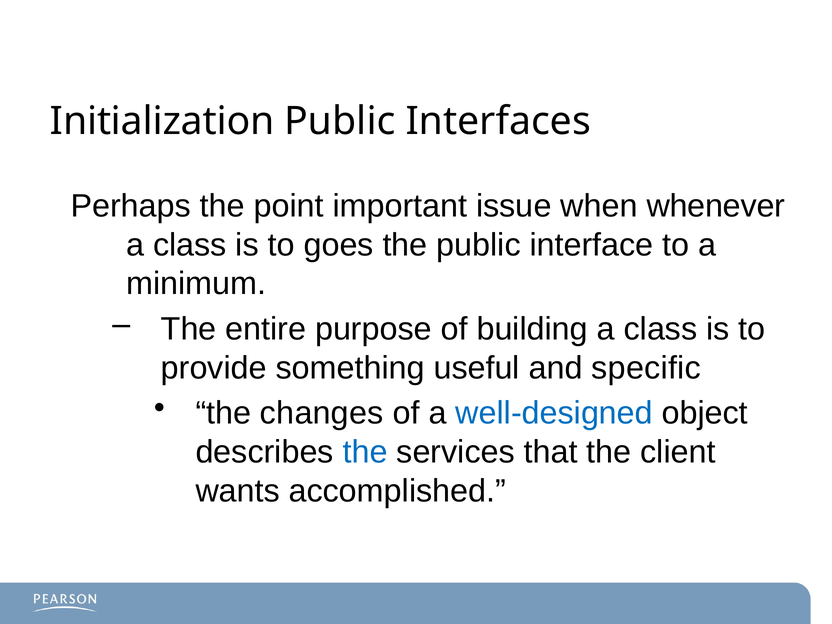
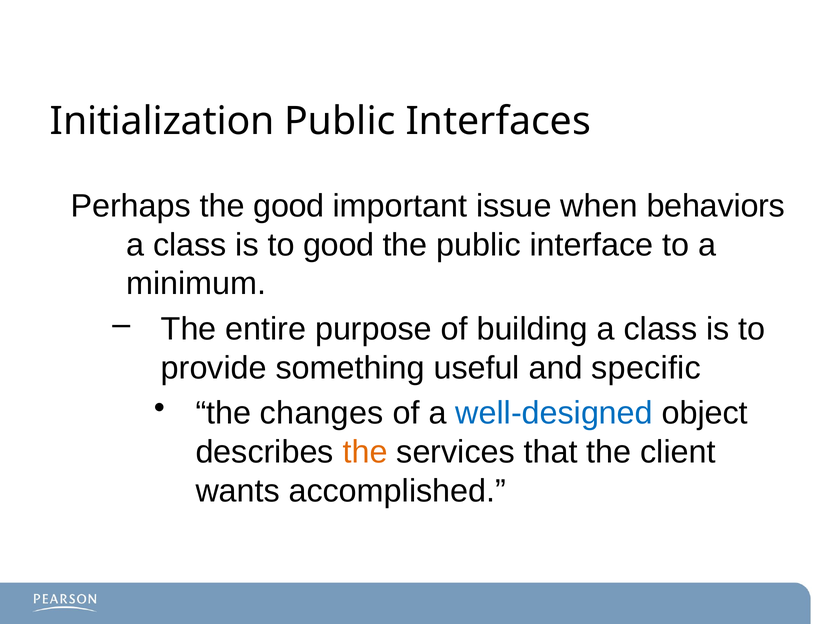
the point: point -> good (289, 206)
whenever: whenever -> behaviors (716, 206)
to goes: goes -> good (339, 245)
the colour: blue -> orange (365, 452)
